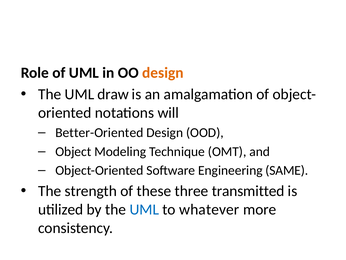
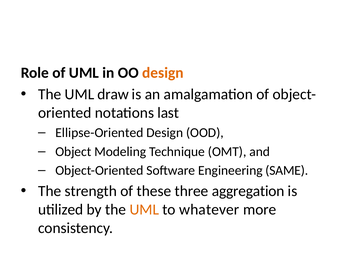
will: will -> last (168, 113)
Better-Oriented: Better-Oriented -> Ellipse-Oriented (99, 132)
transmitted: transmitted -> aggregation (248, 191)
UML colour: blue -> orange (144, 209)
